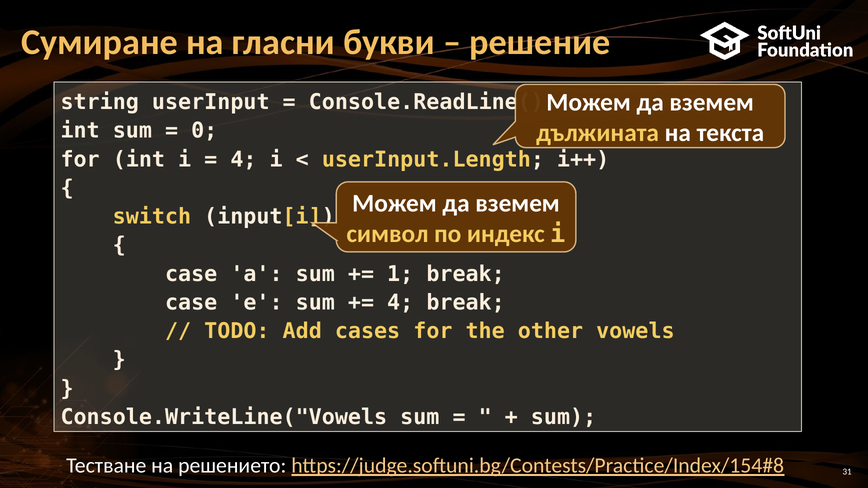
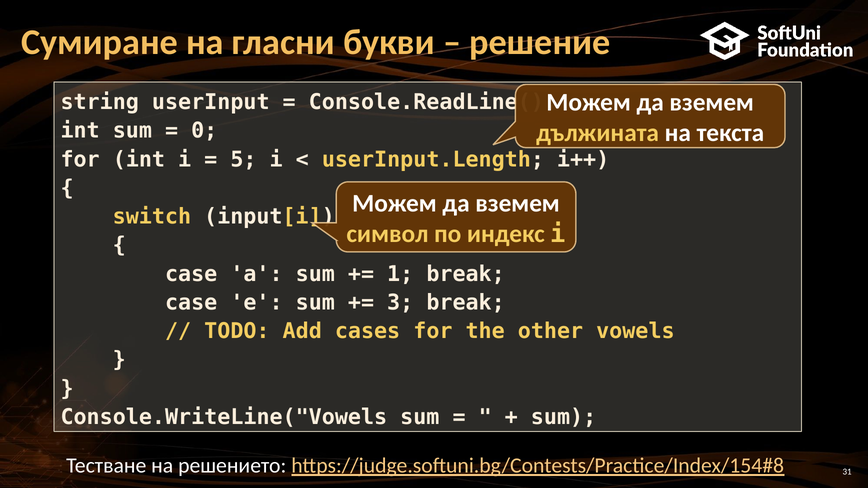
4: 4 -> 5 (243, 160)
4: 4 -> 3 (400, 303)
